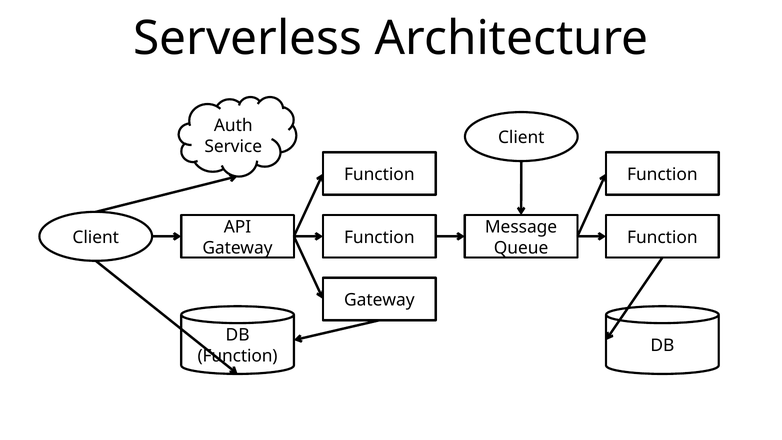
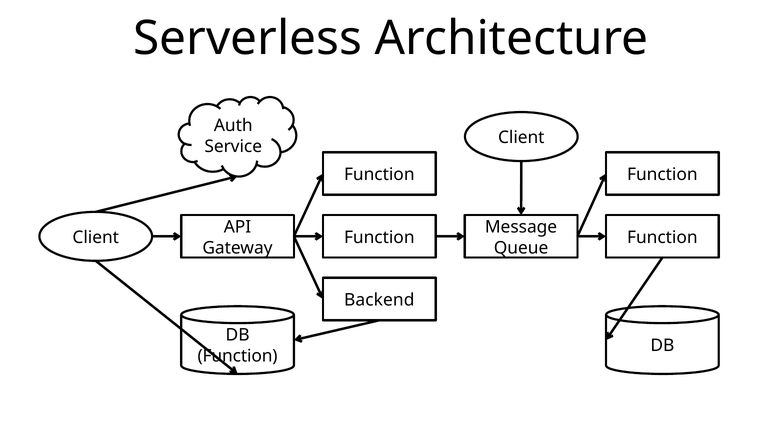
Gateway: Gateway -> Backend (379, 300)
